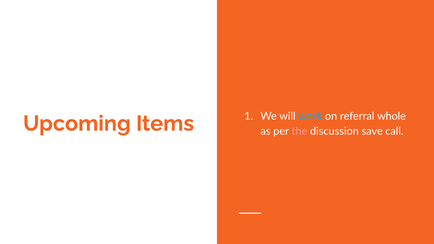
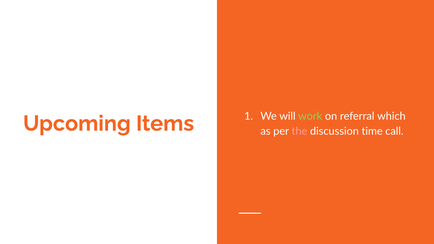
work colour: light blue -> light green (310, 116)
whole: whole -> which (391, 116)
save: save -> time (372, 131)
